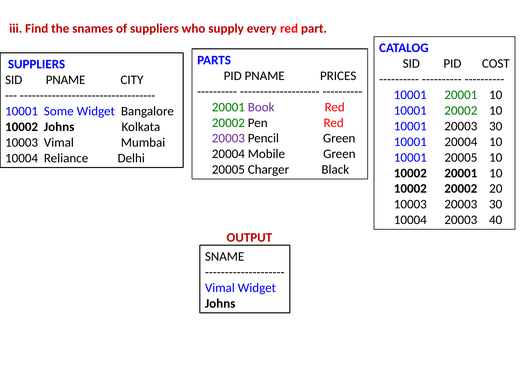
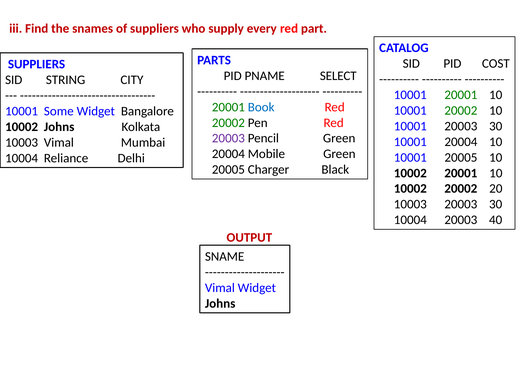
PRICES: PRICES -> SELECT (338, 76)
SID PNAME: PNAME -> STRING (66, 80)
Book colour: purple -> blue (261, 107)
